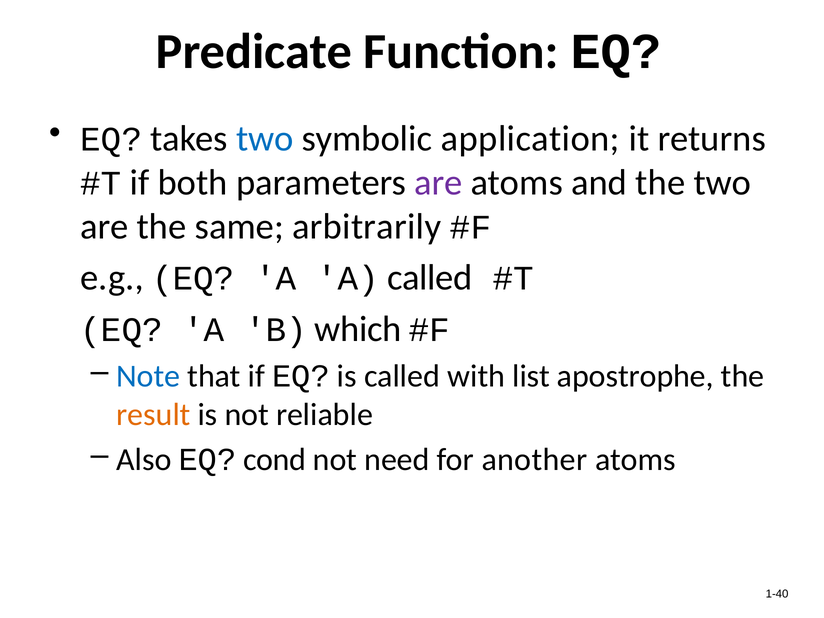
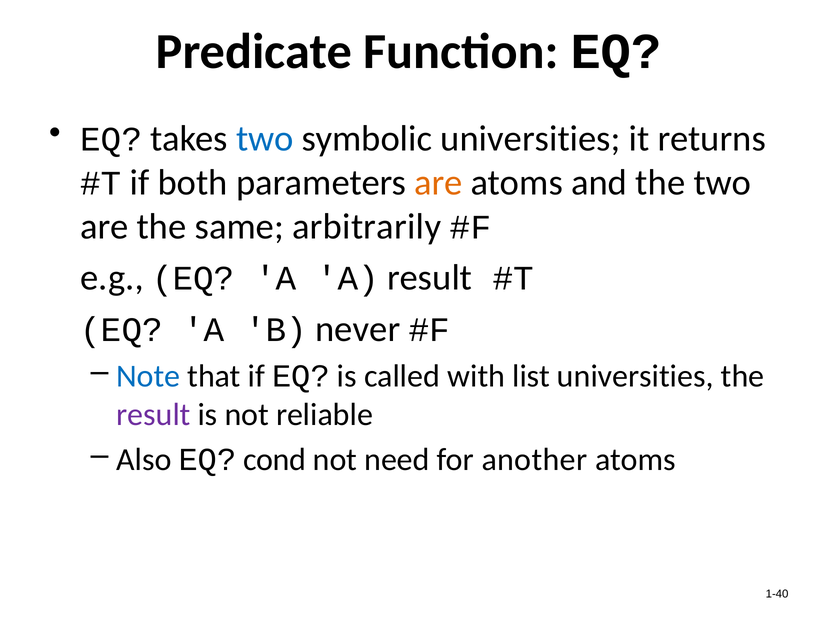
symbolic application: application -> universities (530, 139)
are colour: purple -> orange (439, 182)
A called: called -> result (430, 278)
which: which -> never (358, 329)
list apostrophe: apostrophe -> universities (635, 376)
result colour: orange -> purple (153, 415)
